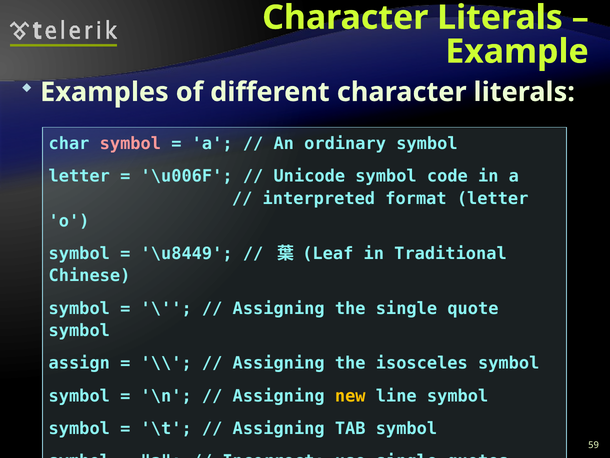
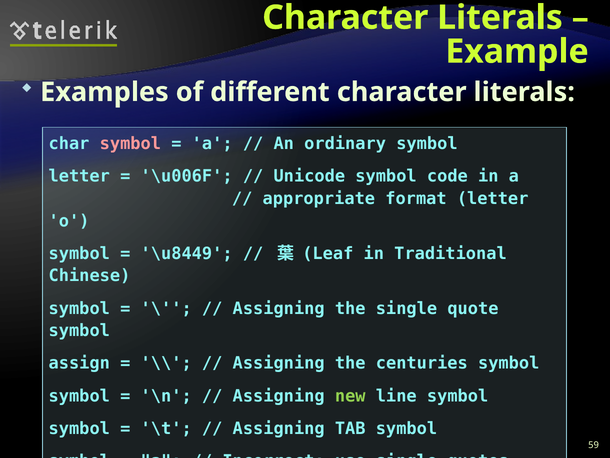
interpreted: interpreted -> appropriate (319, 198)
isosceles: isosceles -> centuries (422, 363)
new colour: yellow -> light green (350, 395)
